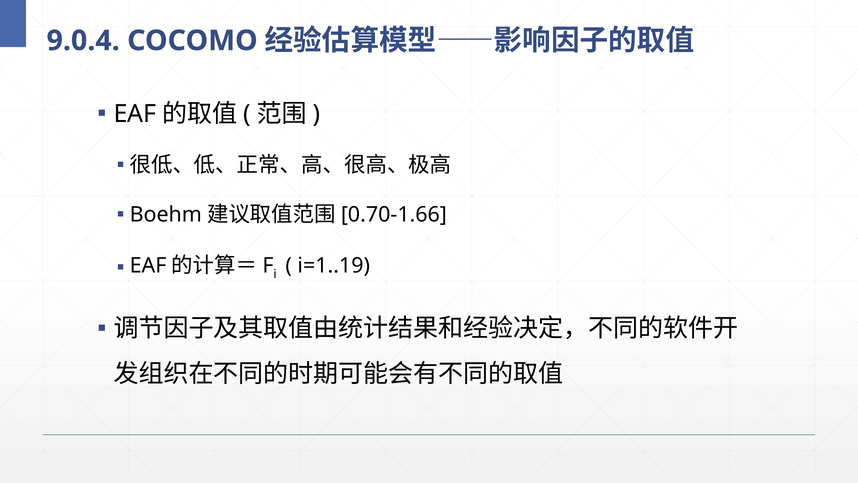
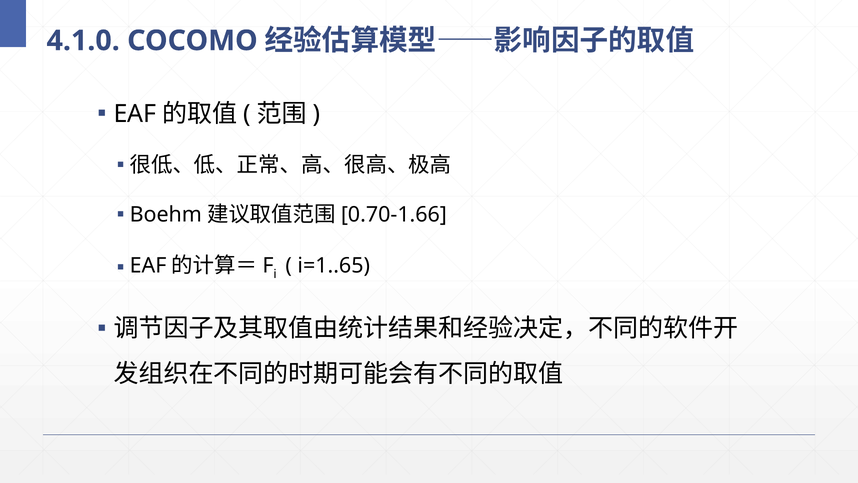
9.0.4: 9.0.4 -> 4.1.0 (83, 41)
i=1..19: i=1..19 -> i=1..65 (334, 266)
